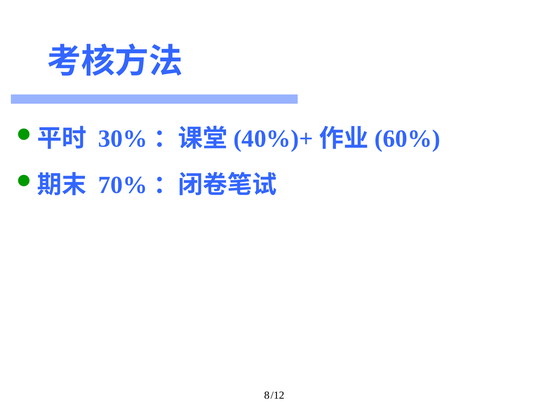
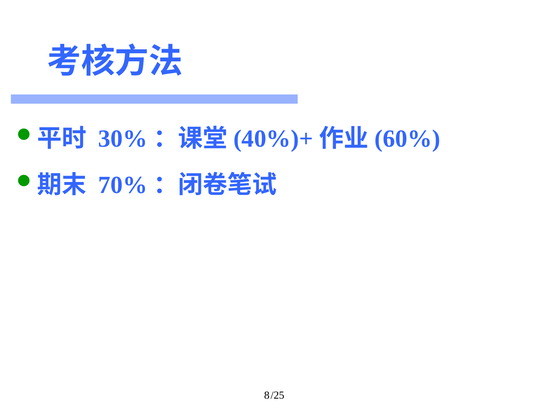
/12: /12 -> /25 (277, 396)
